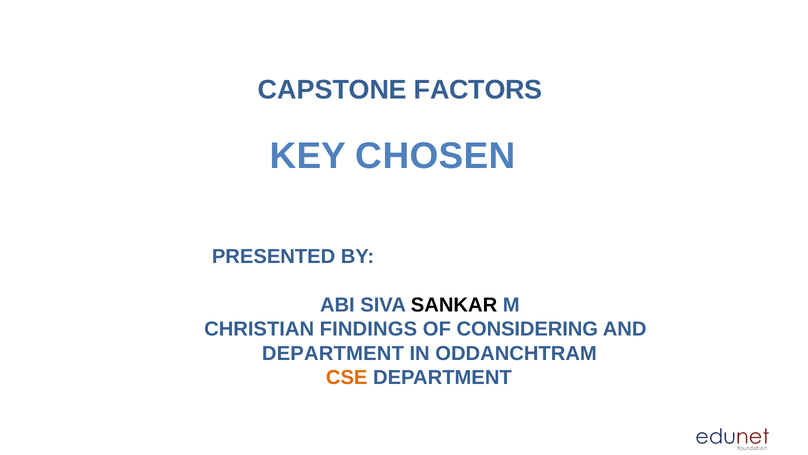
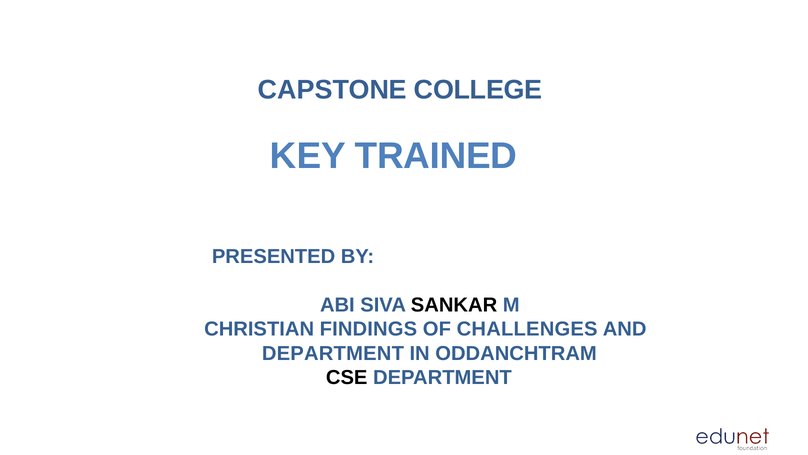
FACTORS: FACTORS -> COLLEGE (478, 90)
CHOSEN: CHOSEN -> TRAINED (436, 156)
CONSIDERING: CONSIDERING -> CHALLENGES (527, 329)
CSE colour: orange -> black (347, 377)
